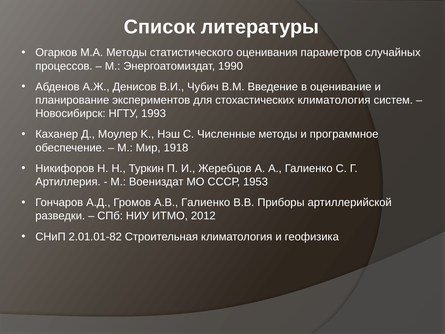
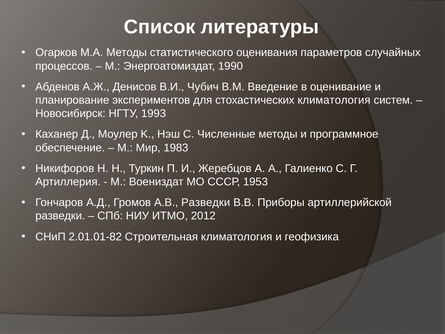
1918: 1918 -> 1983 (176, 148)
А.В Галиенко: Галиенко -> Разведки (206, 202)
